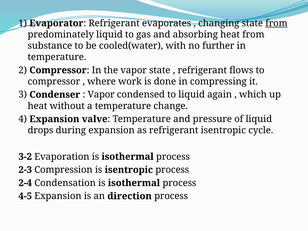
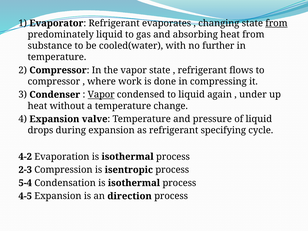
Vapor underline: none -> present (101, 95)
which: which -> under (253, 95)
refrigerant isentropic: isentropic -> specifying (223, 130)
3-2: 3-2 -> 4-2 (25, 157)
2-4: 2-4 -> 5-4 (25, 183)
